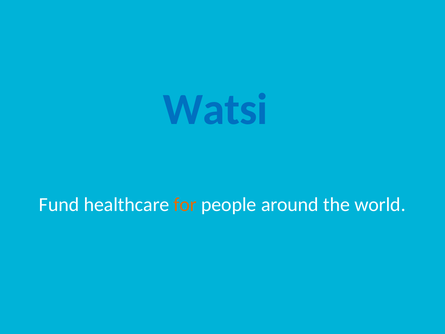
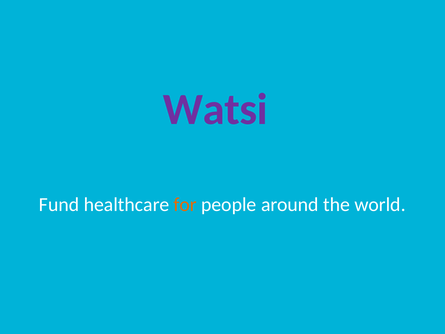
Watsi colour: blue -> purple (215, 109)
